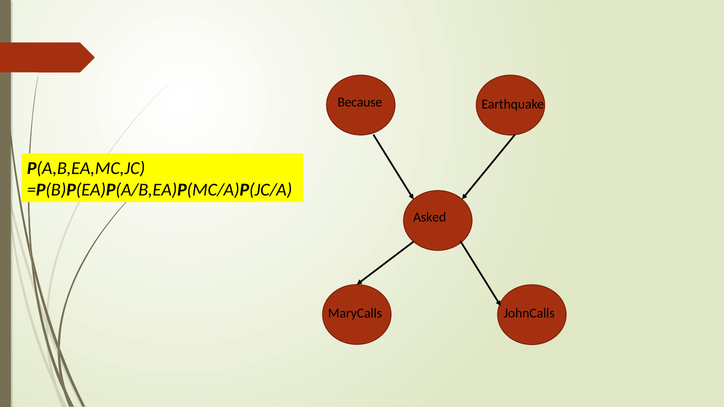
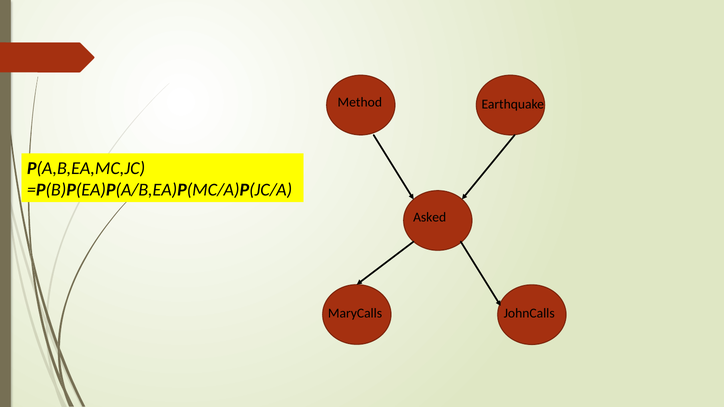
Because: Because -> Method (360, 103)
